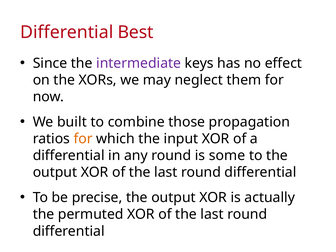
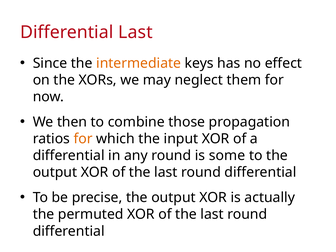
Differential Best: Best -> Last (135, 32)
intermediate colour: purple -> orange (139, 63)
built: built -> then (72, 122)
